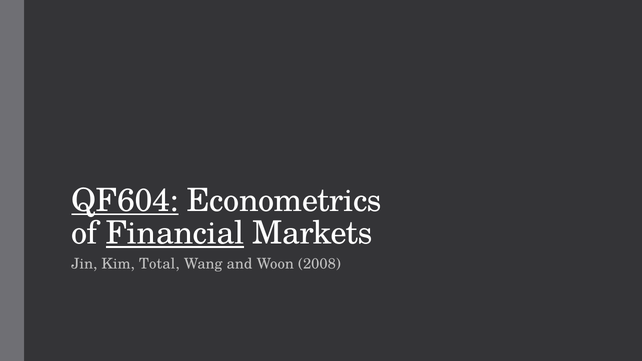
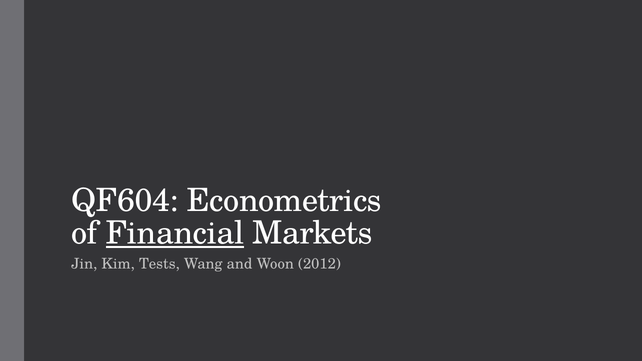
QF604 underline: present -> none (125, 200)
Total: Total -> Tests (159, 264)
2008: 2008 -> 2012 (319, 264)
